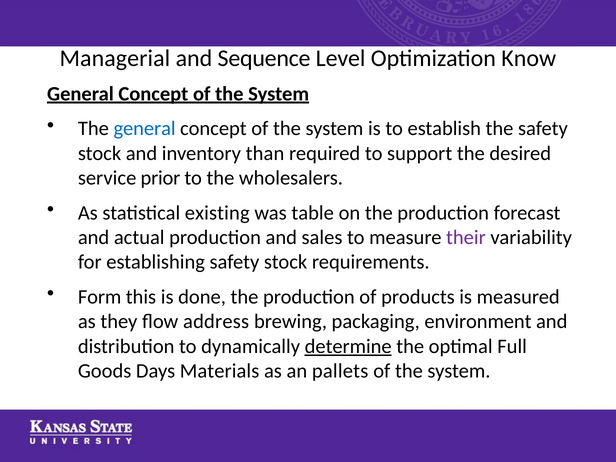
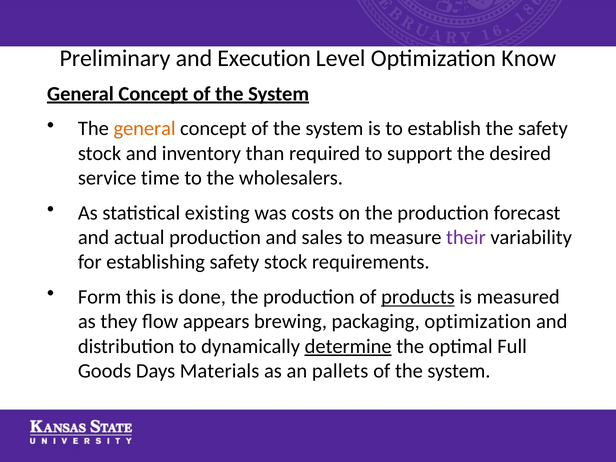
Managerial: Managerial -> Preliminary (115, 58)
Sequence: Sequence -> Execution (264, 58)
general colour: blue -> orange (145, 129)
prior: prior -> time (160, 178)
table: table -> costs (313, 213)
products underline: none -> present (418, 297)
address: address -> appears (216, 322)
packaging environment: environment -> optimization (478, 322)
